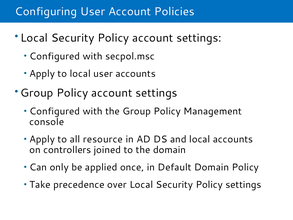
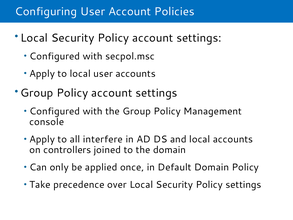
resource: resource -> interfere (103, 139)
